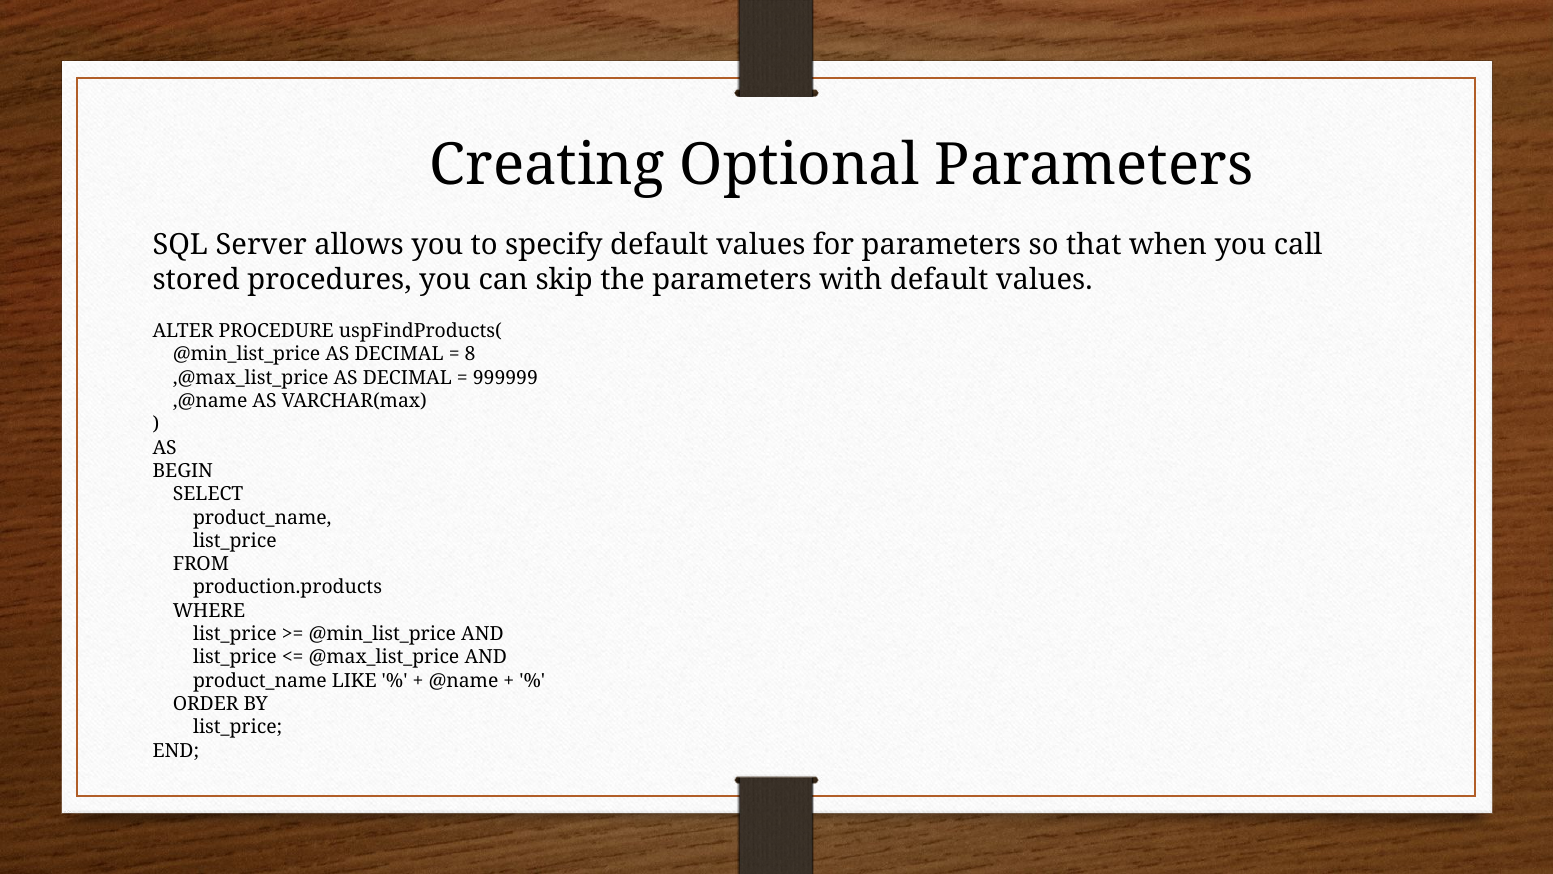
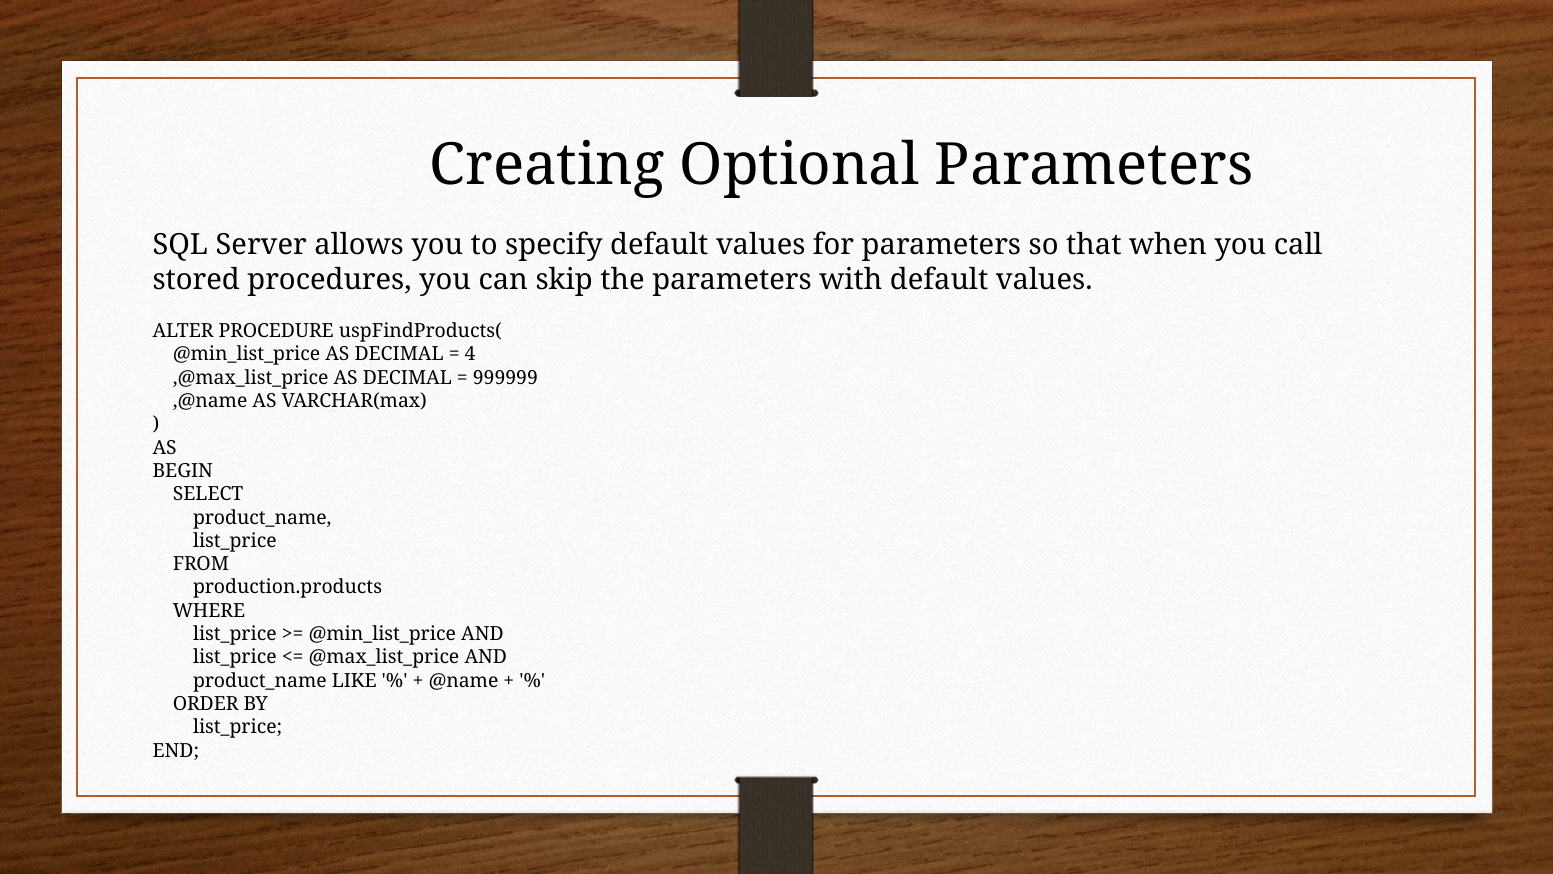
8: 8 -> 4 (470, 354)
